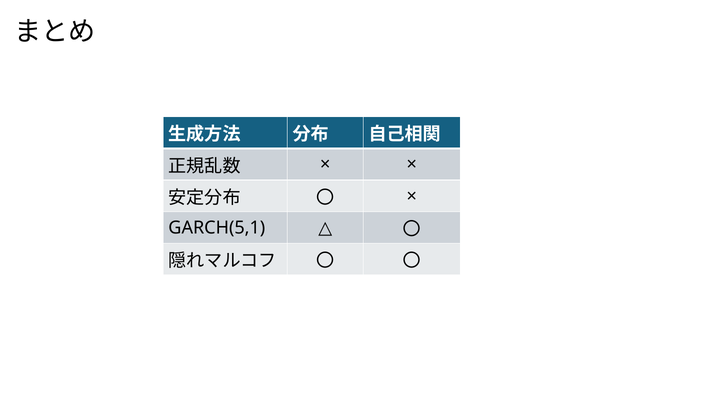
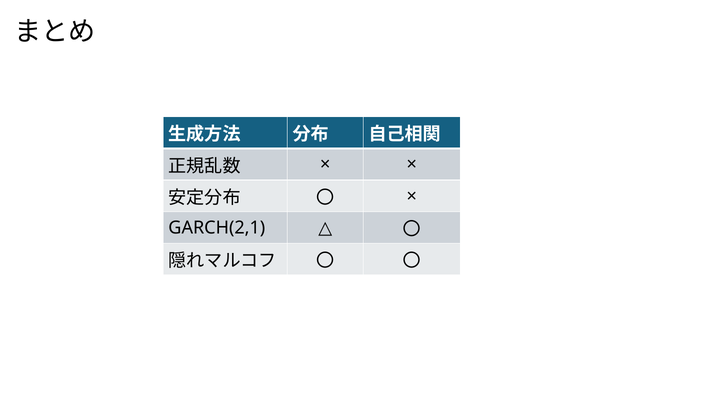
GARCH(5,1: GARCH(5,1 -> GARCH(2,1 (217, 228)
